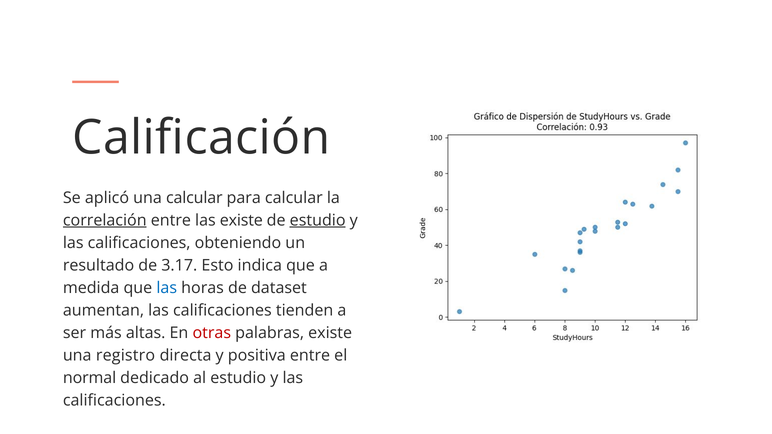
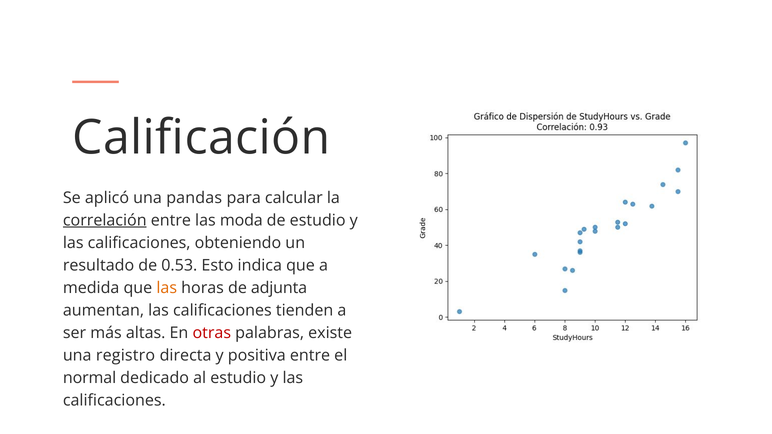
una calcular: calcular -> pandas (194, 198)
las existe: existe -> moda (241, 220)
estudio underline: present -> none (318, 220)
3.17: 3.17 -> 0.53 (179, 265)
las colour: blue -> orange (167, 288)
dataset: dataset -> adjunta (279, 288)
